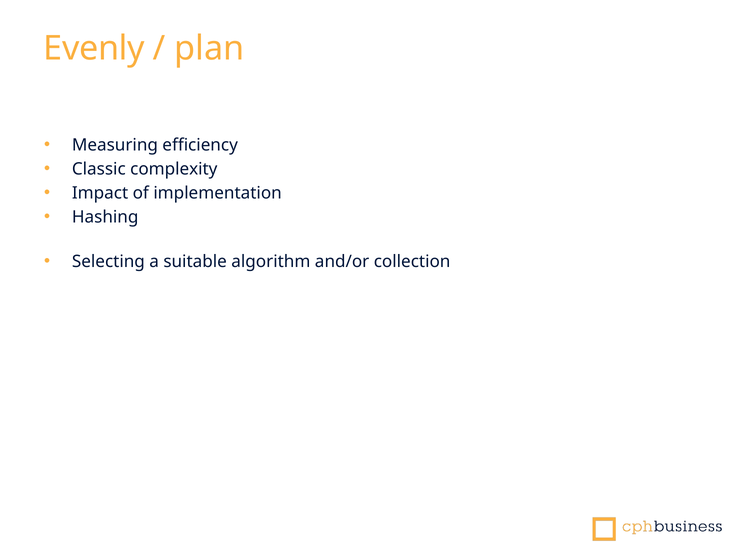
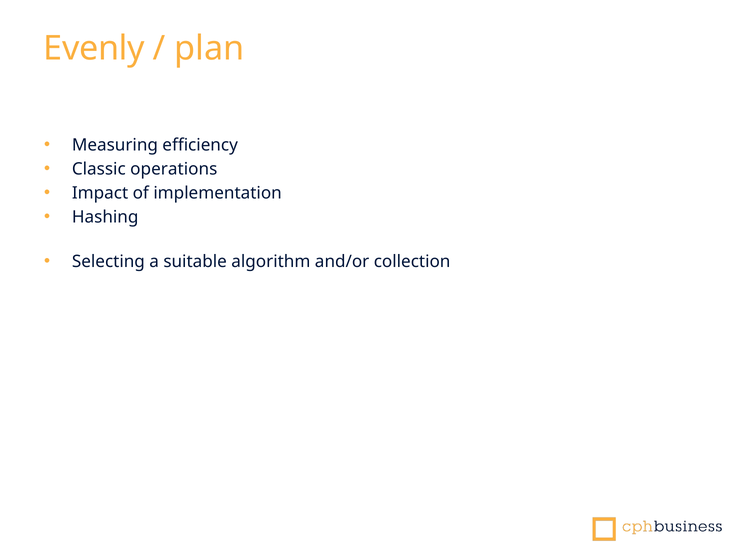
complexity: complexity -> operations (174, 169)
